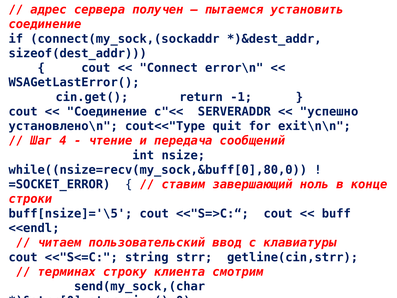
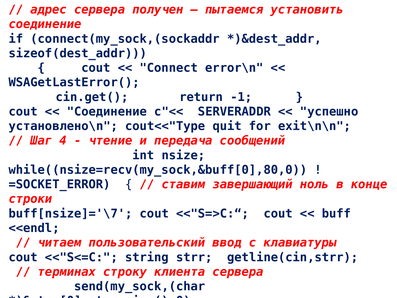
buff[nsize]='\5: buff[nsize]='\5 -> buff[nsize]='\7 (70, 213)
клиента смотрим: смотрим -> сервера (238, 272)
